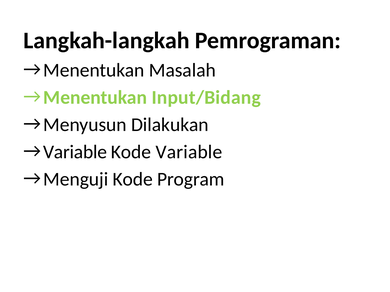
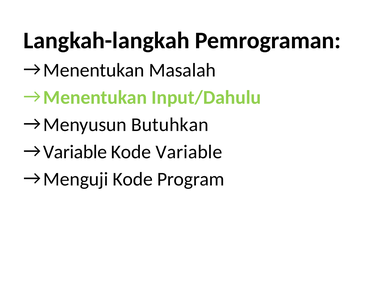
Input/Bidang: Input/Bidang -> Input/Dahulu (206, 98)
Dilakukan: Dilakukan -> Butuhkan (170, 125)
